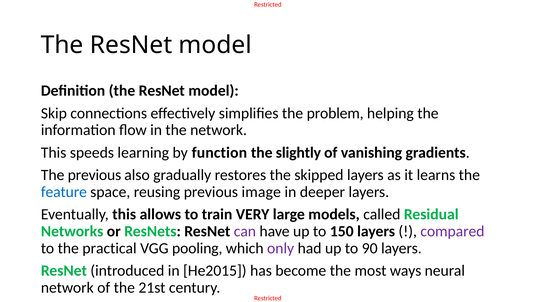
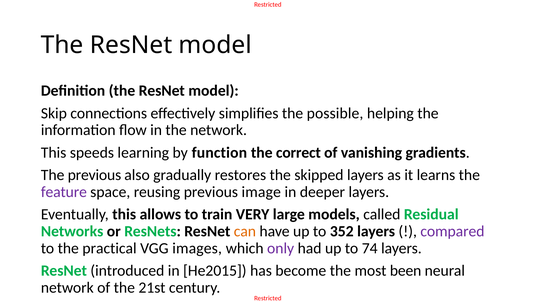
problem: problem -> possible (335, 113)
slightly: slightly -> correct (298, 152)
feature colour: blue -> purple (64, 192)
can colour: purple -> orange (245, 231)
150: 150 -> 352 (342, 231)
pooling: pooling -> images (197, 248)
90: 90 -> 74 (370, 248)
ways: ways -> been (406, 270)
